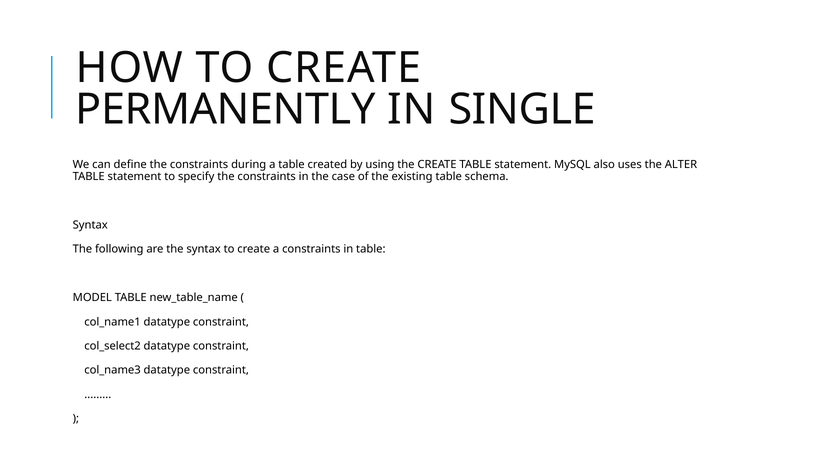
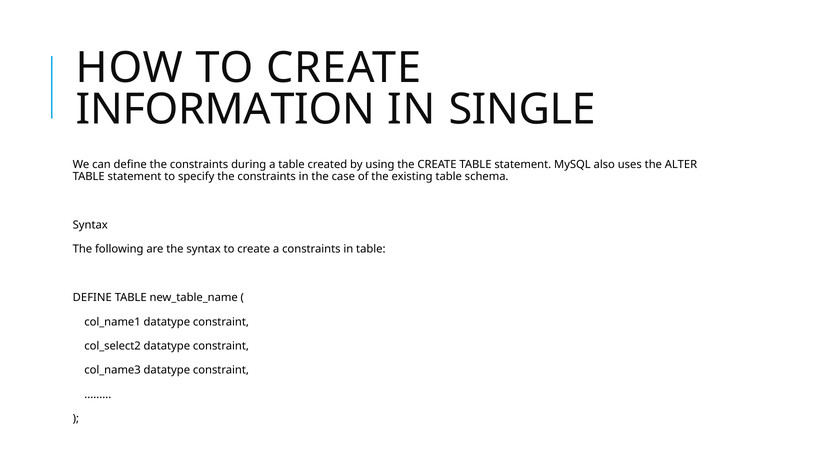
PERMANENTLY: PERMANENTLY -> INFORMATION (225, 110)
MODEL: MODEL -> DEFINE (92, 298)
